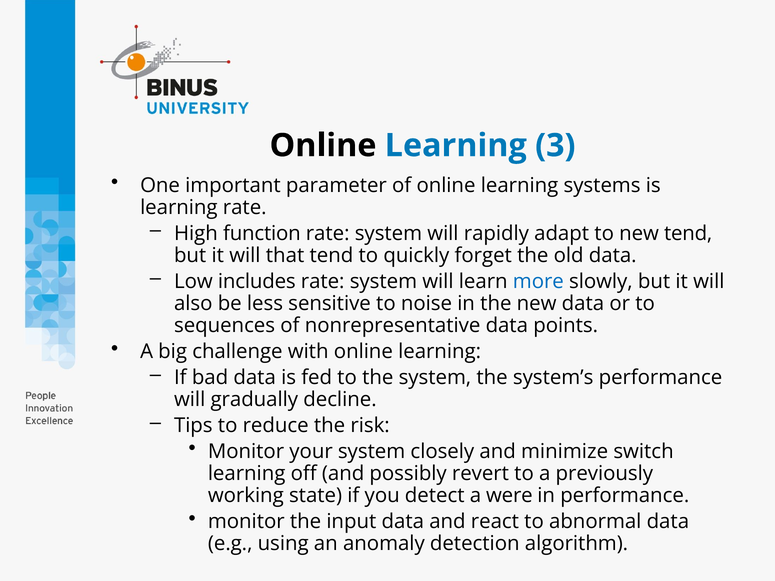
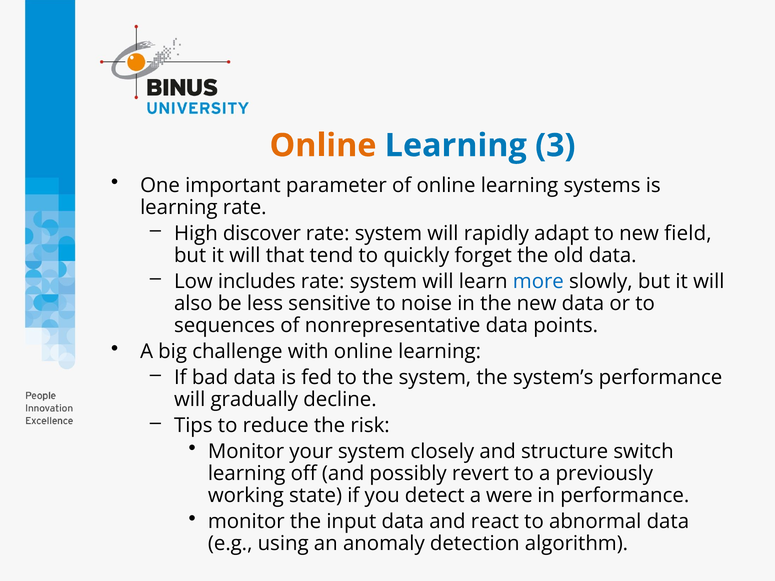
Online colour: black -> orange (323, 146)
function: function -> discover (262, 234)
new tend: tend -> field (688, 234)
minimize: minimize -> structure (565, 452)
